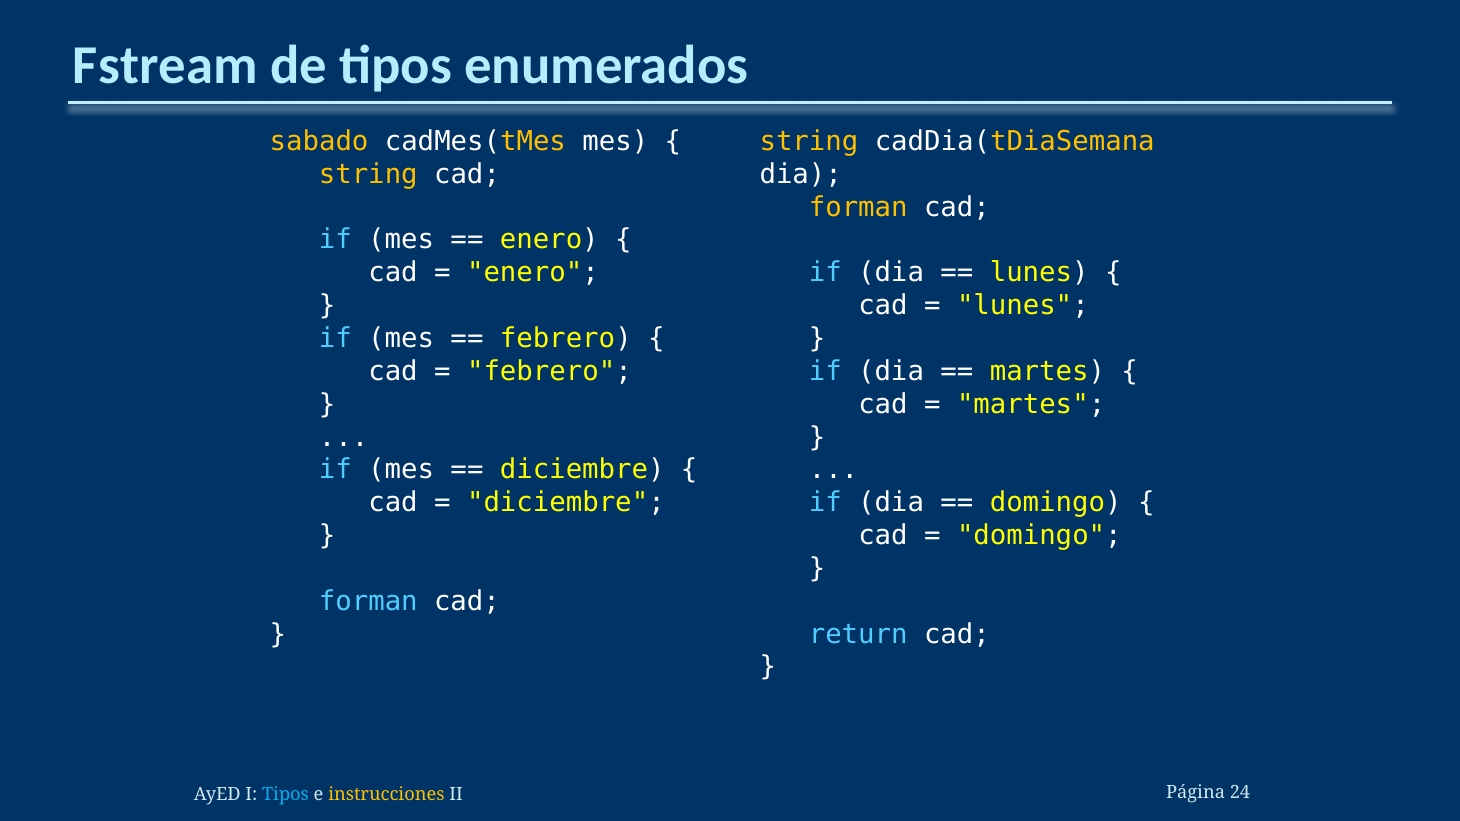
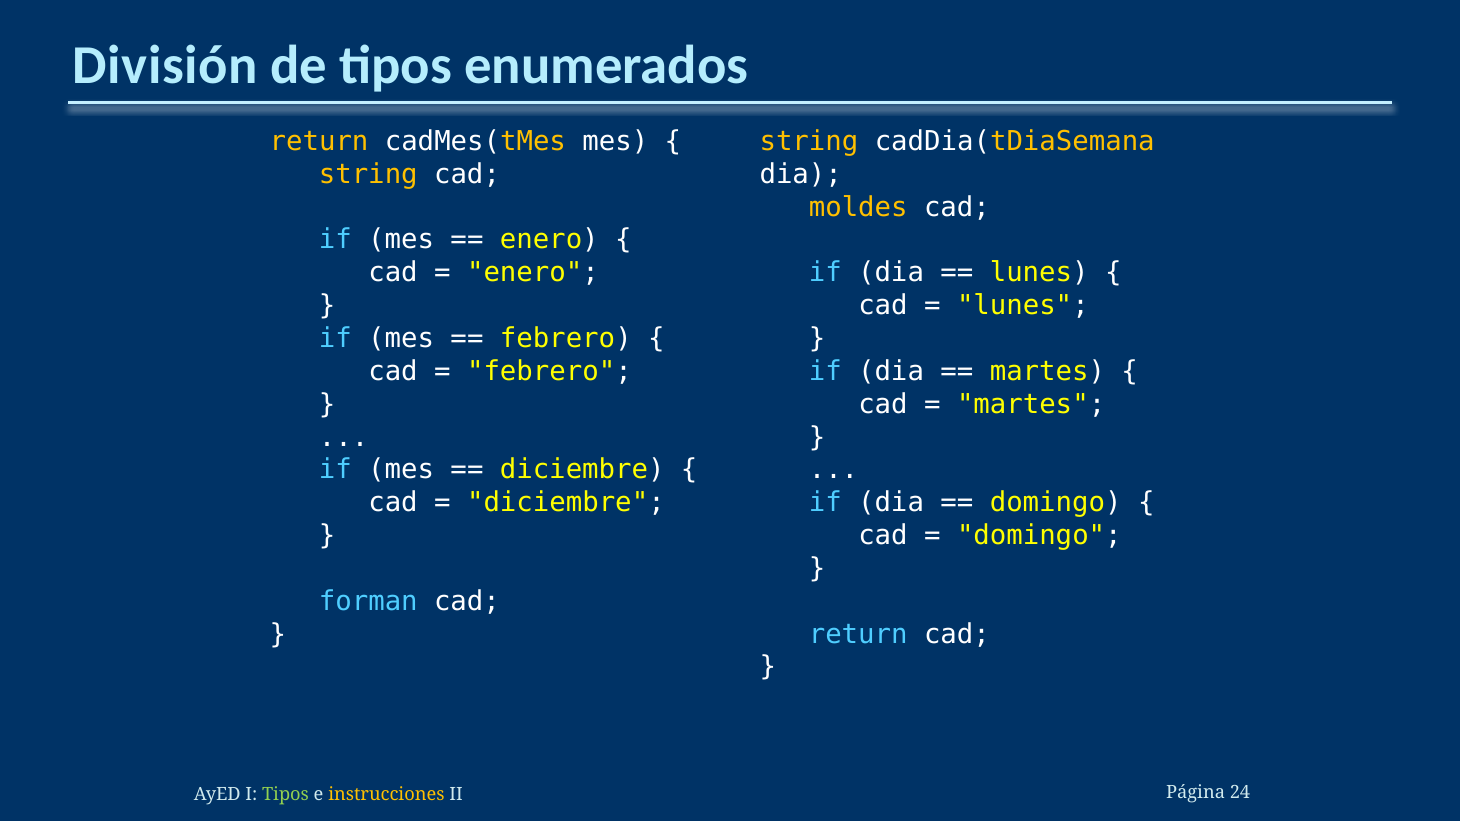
Fstream: Fstream -> División (165, 65)
sabado: sabado -> return (319, 141)
forman: forman -> moldes (858, 207)
Tipos colour: light blue -> light green (286, 795)
